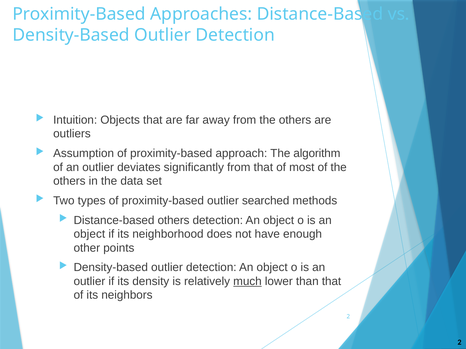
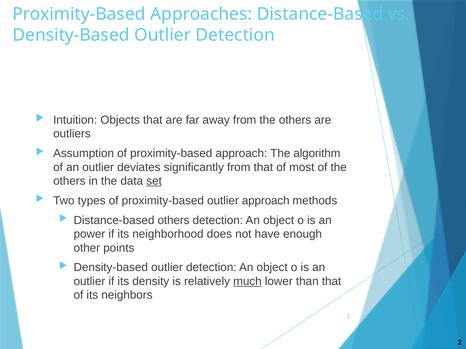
set underline: none -> present (154, 181)
outlier searched: searched -> approach (266, 201)
object: object -> power (89, 234)
